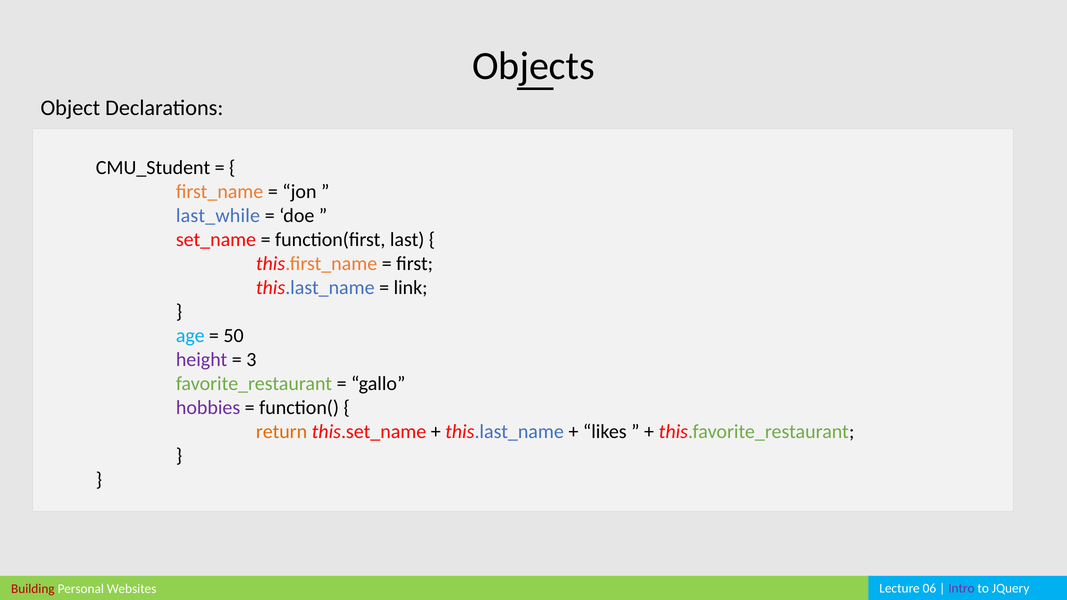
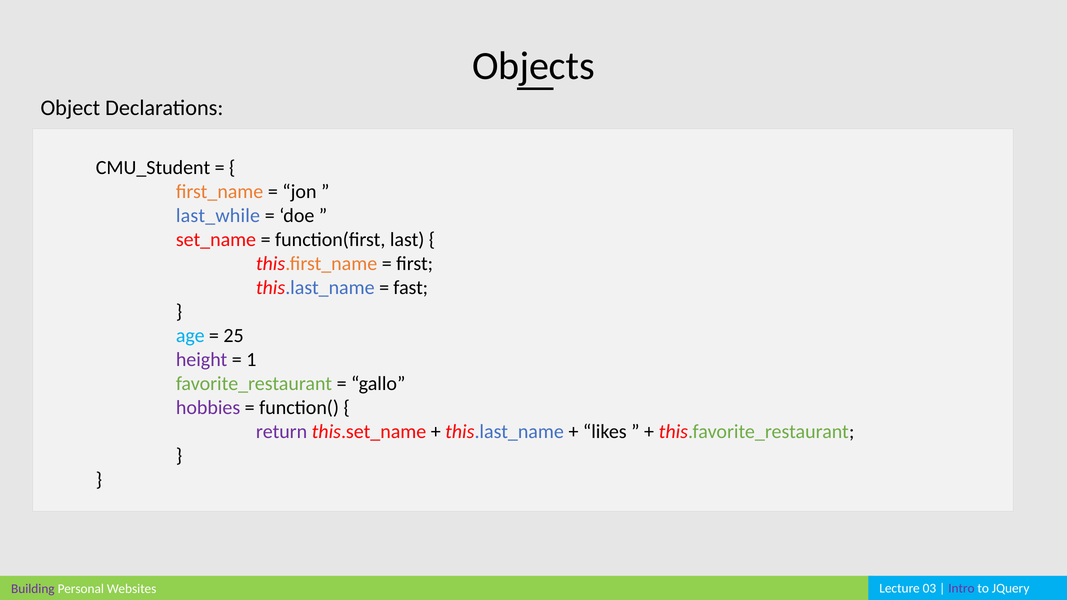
link: link -> fast (411, 288)
50: 50 -> 25 (234, 336)
3: 3 -> 1 (251, 360)
return colour: orange -> purple (282, 432)
Building colour: red -> purple (33, 589)
06: 06 -> 03 (929, 589)
